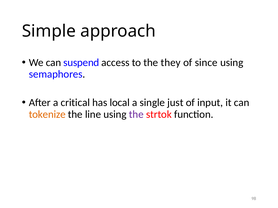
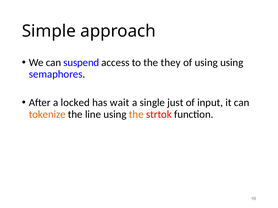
of since: since -> using (206, 63)
critical: critical -> locked (75, 103)
local: local -> wait (120, 103)
the colour: purple -> orange (136, 115)
